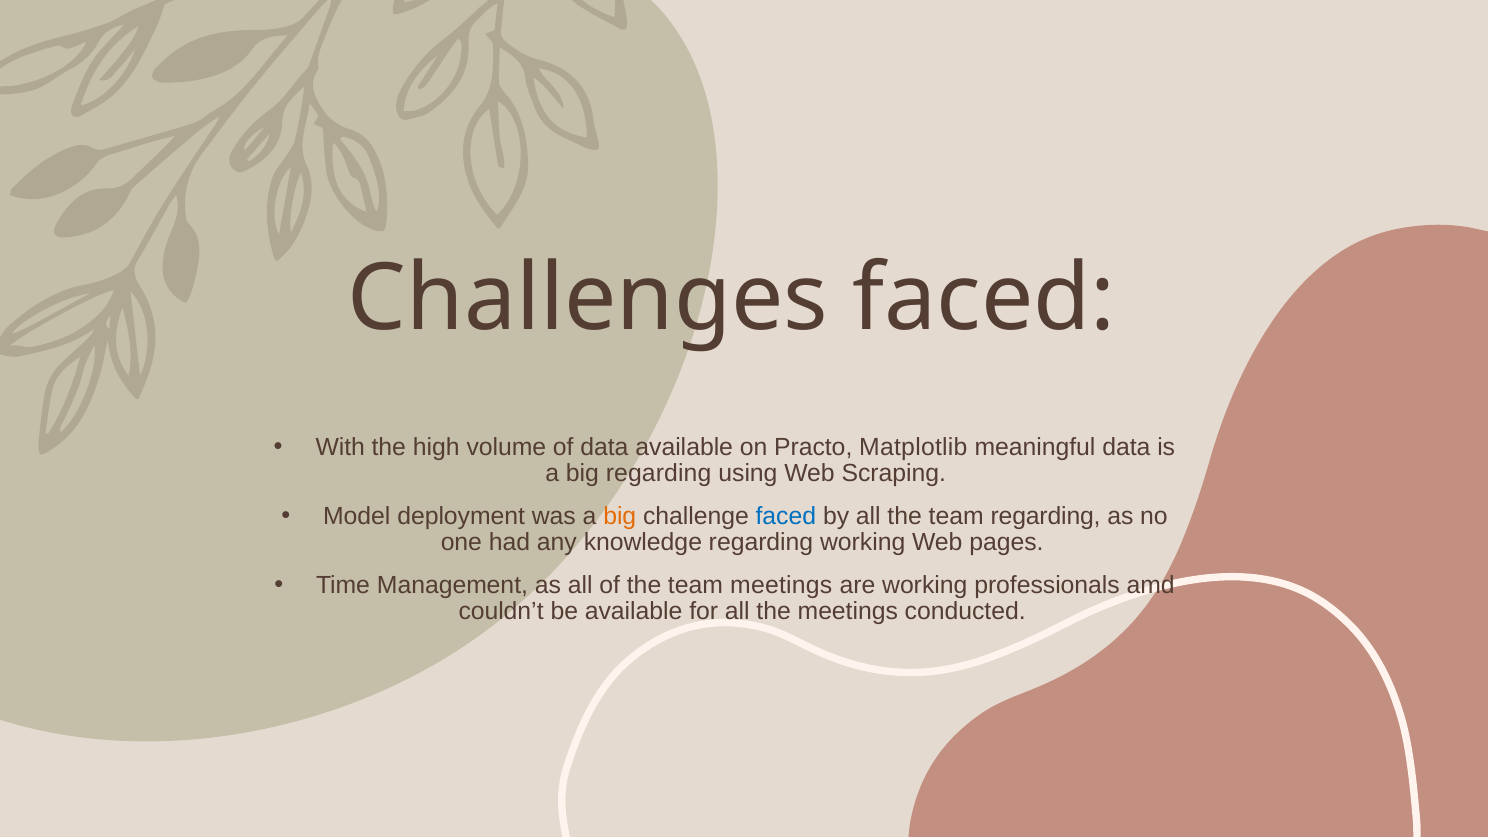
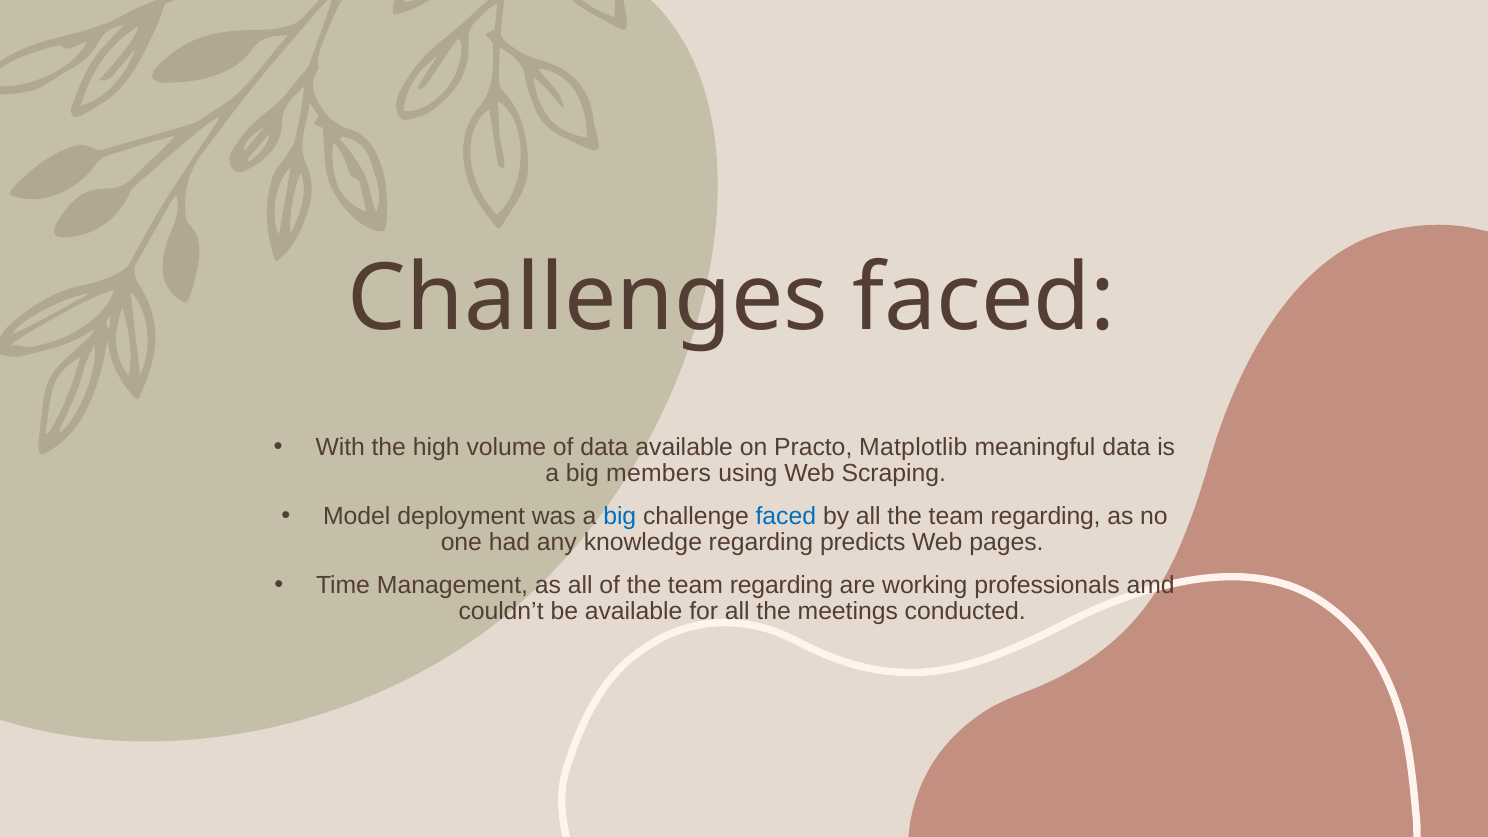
big regarding: regarding -> members (659, 474)
big colour: orange -> blue (620, 516)
regarding working: working -> predicts (863, 543)
of the team meetings: meetings -> regarding (781, 585)
